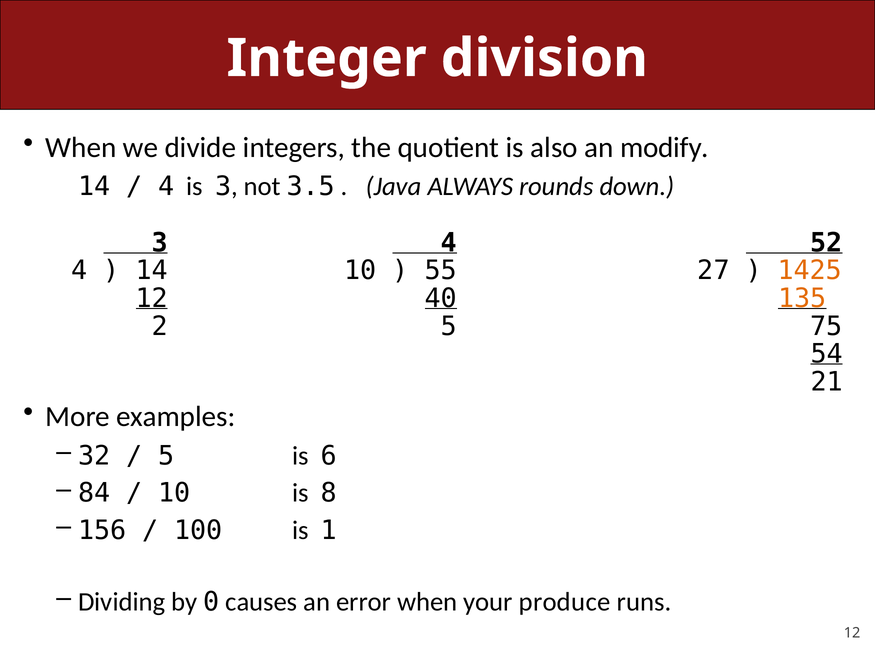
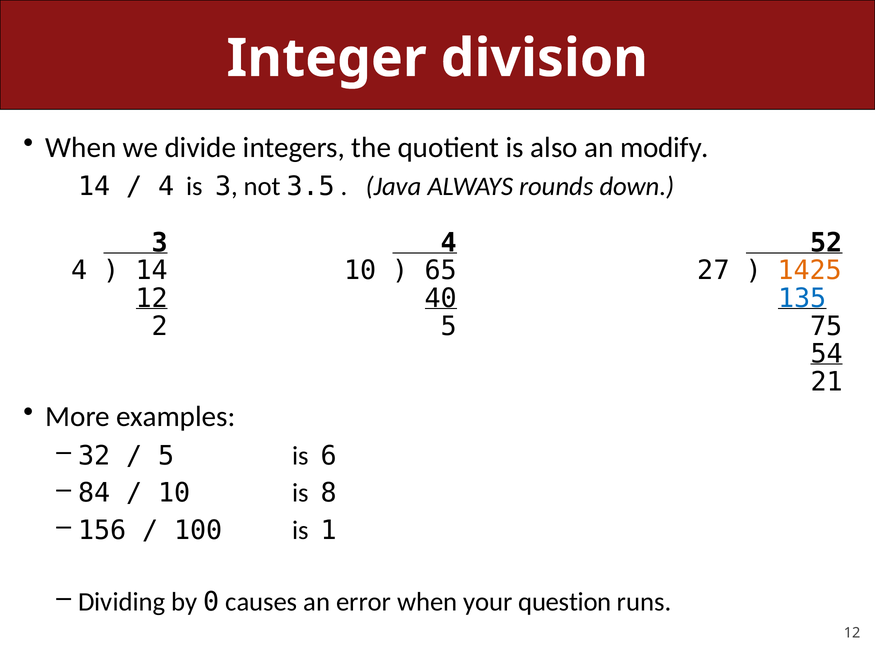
55: 55 -> 65 (441, 271)
135 colour: orange -> blue (802, 299)
produce: produce -> question (565, 602)
